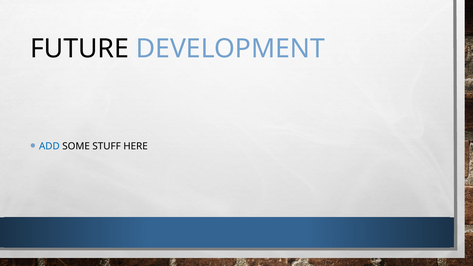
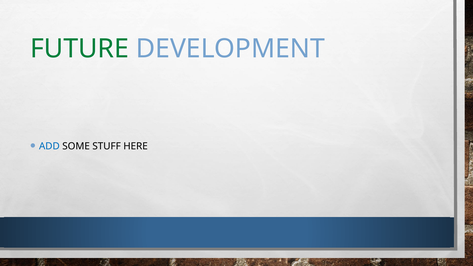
FUTURE colour: black -> green (80, 49)
